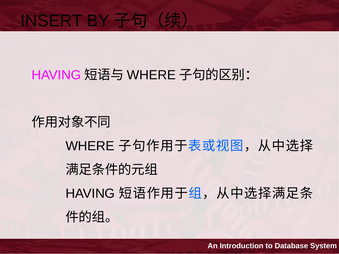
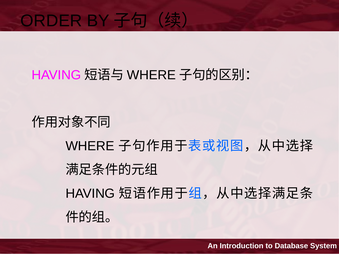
INSERT: INSERT -> ORDER (51, 21)
